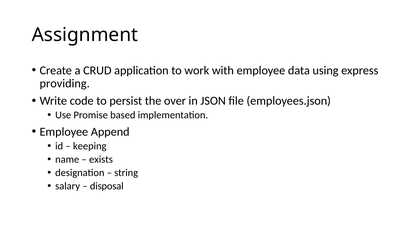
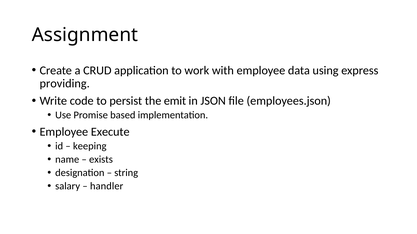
over: over -> emit (175, 101)
Append: Append -> Execute (110, 132)
disposal: disposal -> handler (107, 187)
